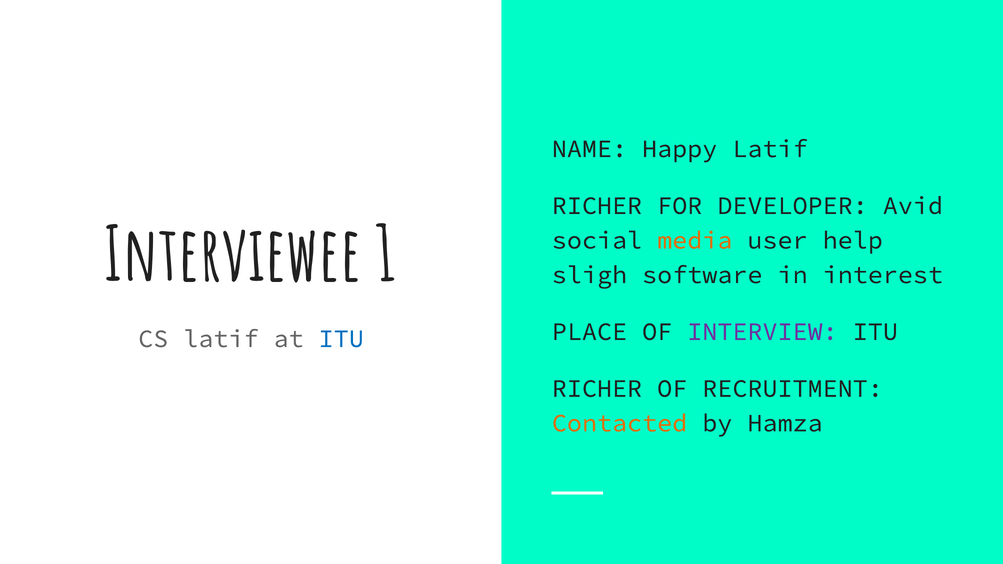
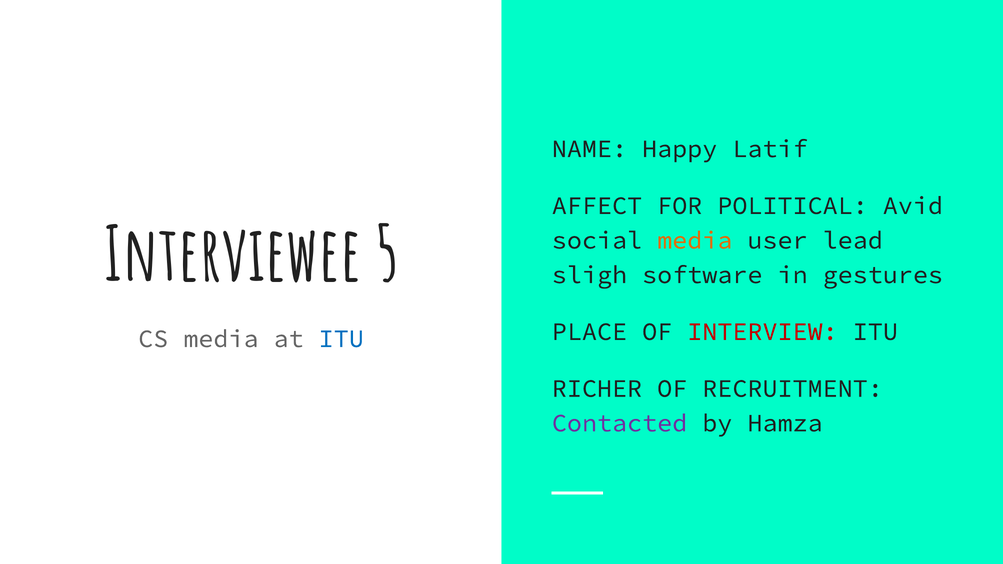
RICHER: RICHER -> AFFECT (597, 206)
DEVELOPER: DEVELOPER -> POLITICAL (793, 206)
1: 1 -> 5 (387, 256)
help: help -> lead (853, 240)
interest: interest -> gestures (883, 275)
INTERVIEW colour: purple -> red (762, 332)
CS latif: latif -> media (221, 339)
Contacted colour: orange -> purple (620, 423)
